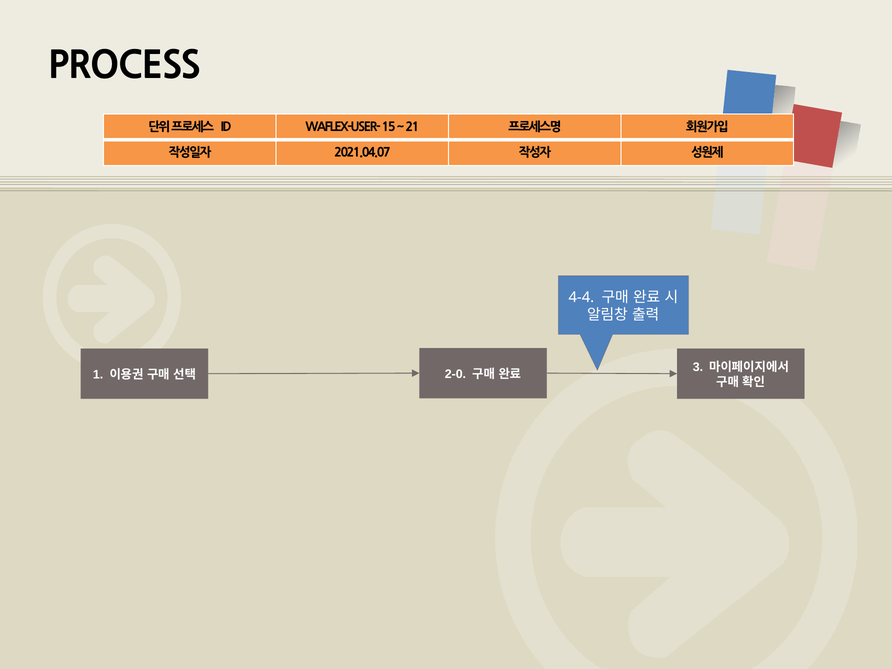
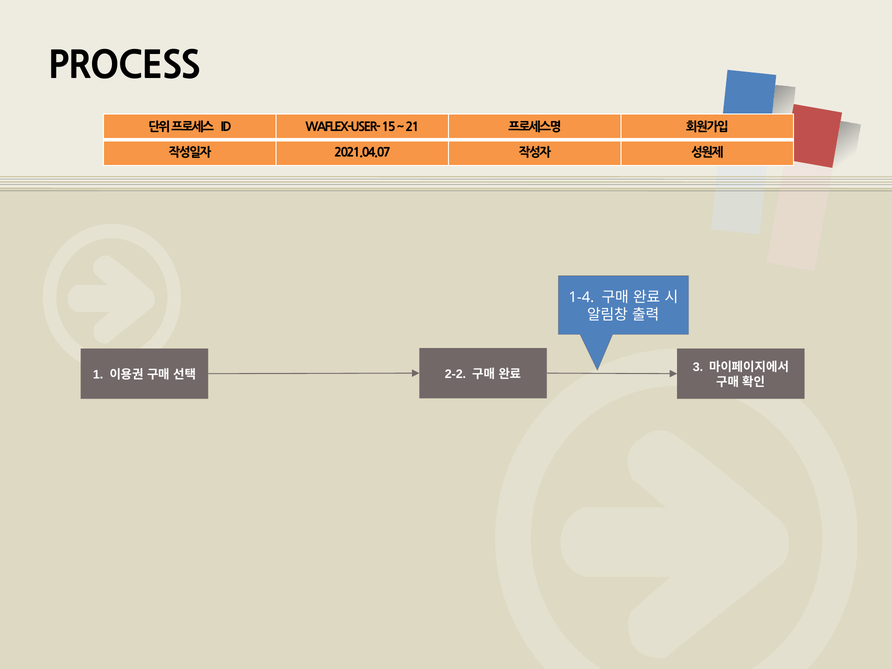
4-4: 4-4 -> 1-4 (581, 297)
2-0: 2-0 -> 2-2 (455, 374)
